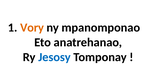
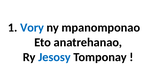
Vory colour: orange -> blue (32, 28)
